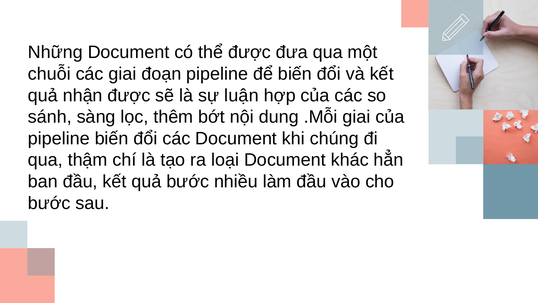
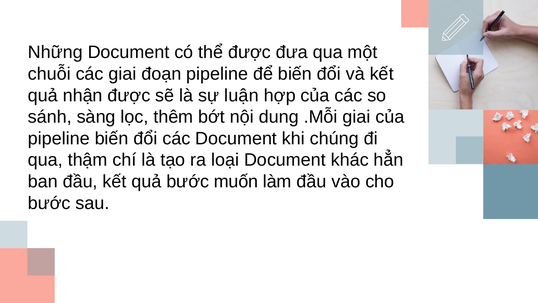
nhiều: nhiều -> muốn (236, 181)
